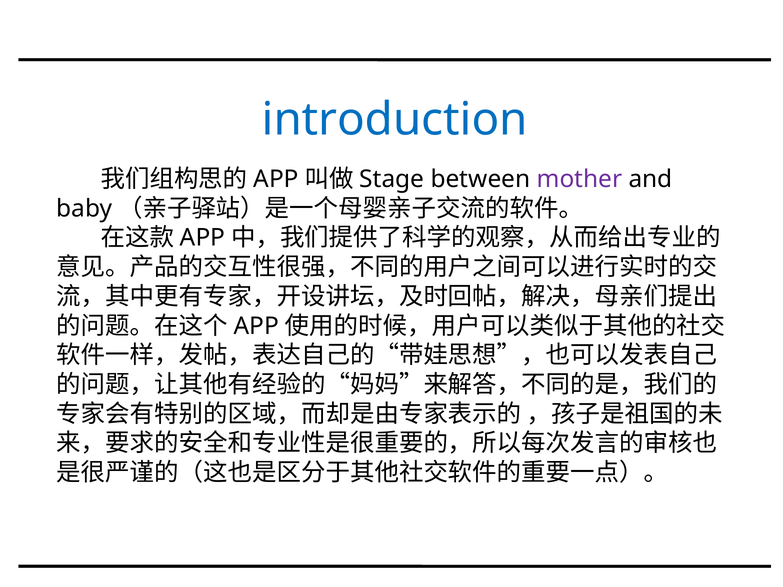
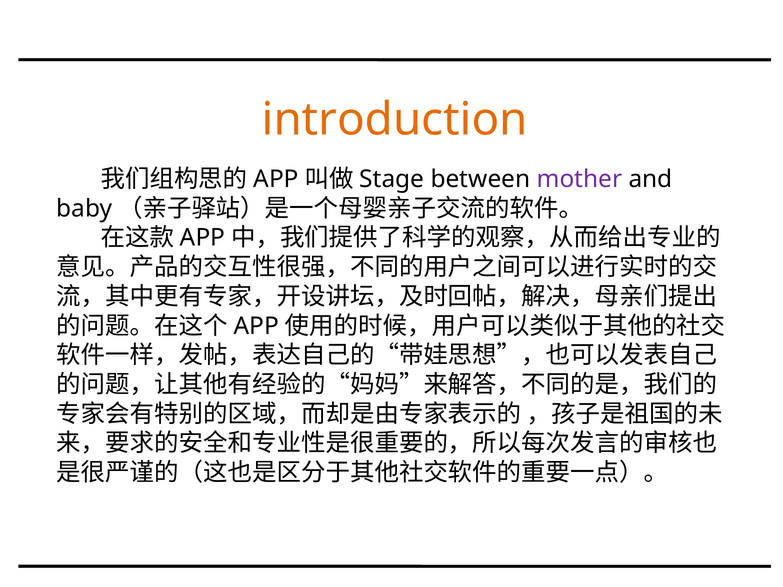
introduction colour: blue -> orange (395, 119)
